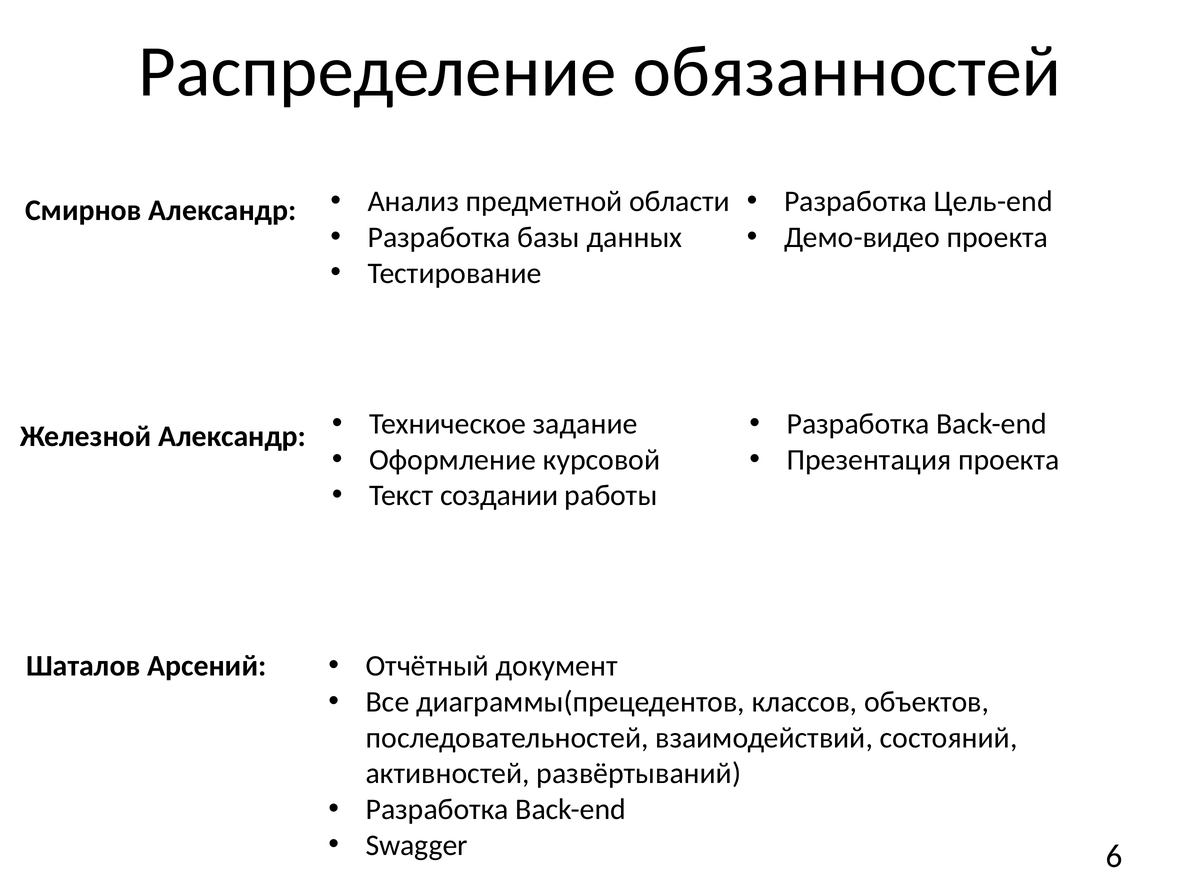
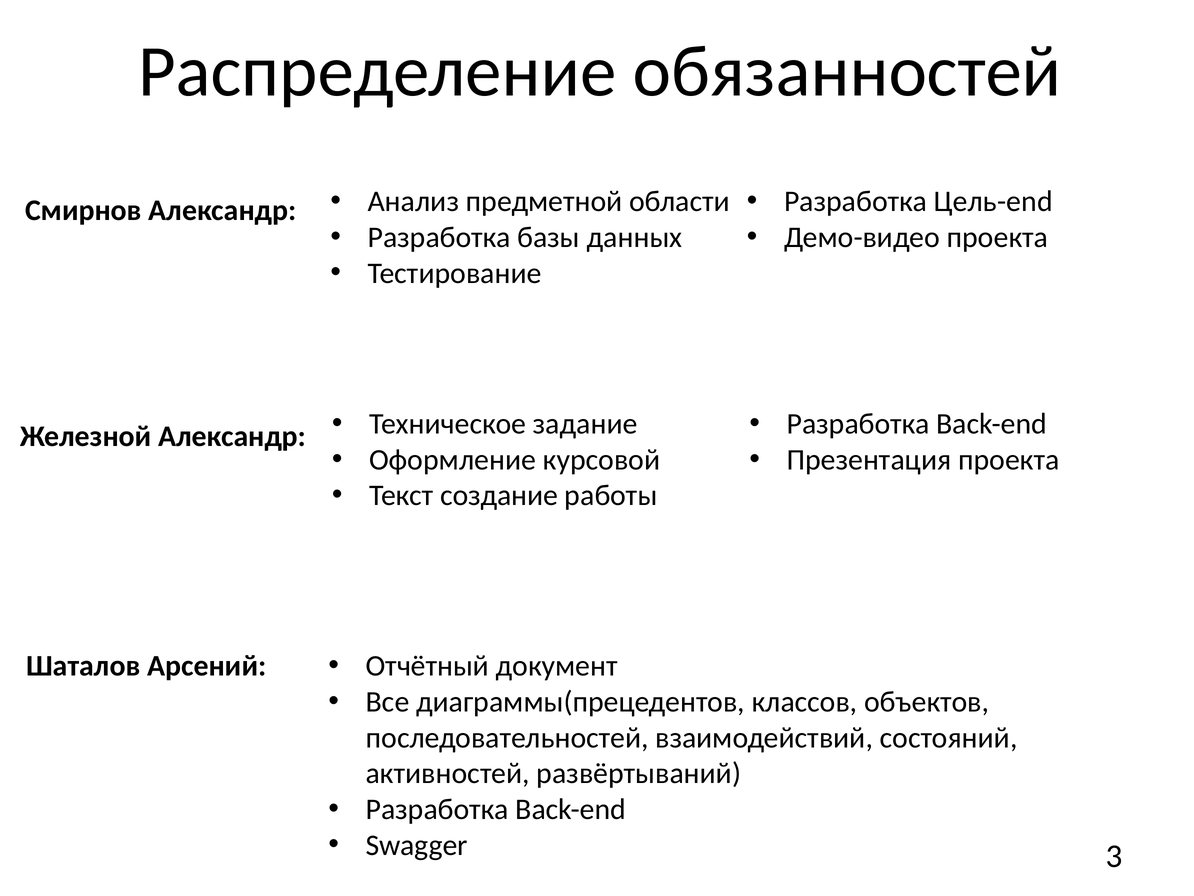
создании: создании -> создание (499, 495)
6: 6 -> 3 (1114, 856)
